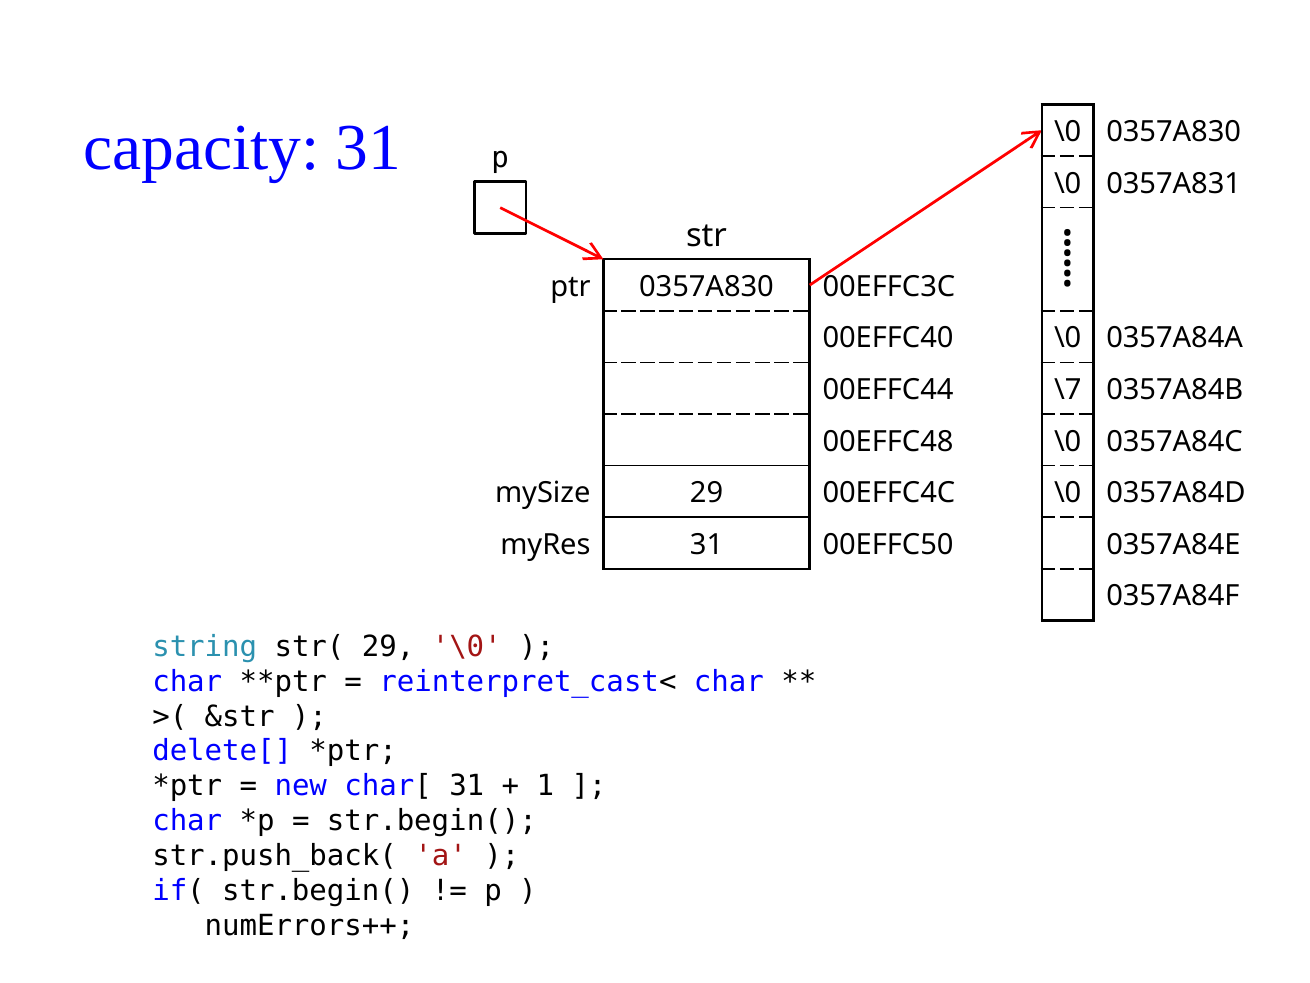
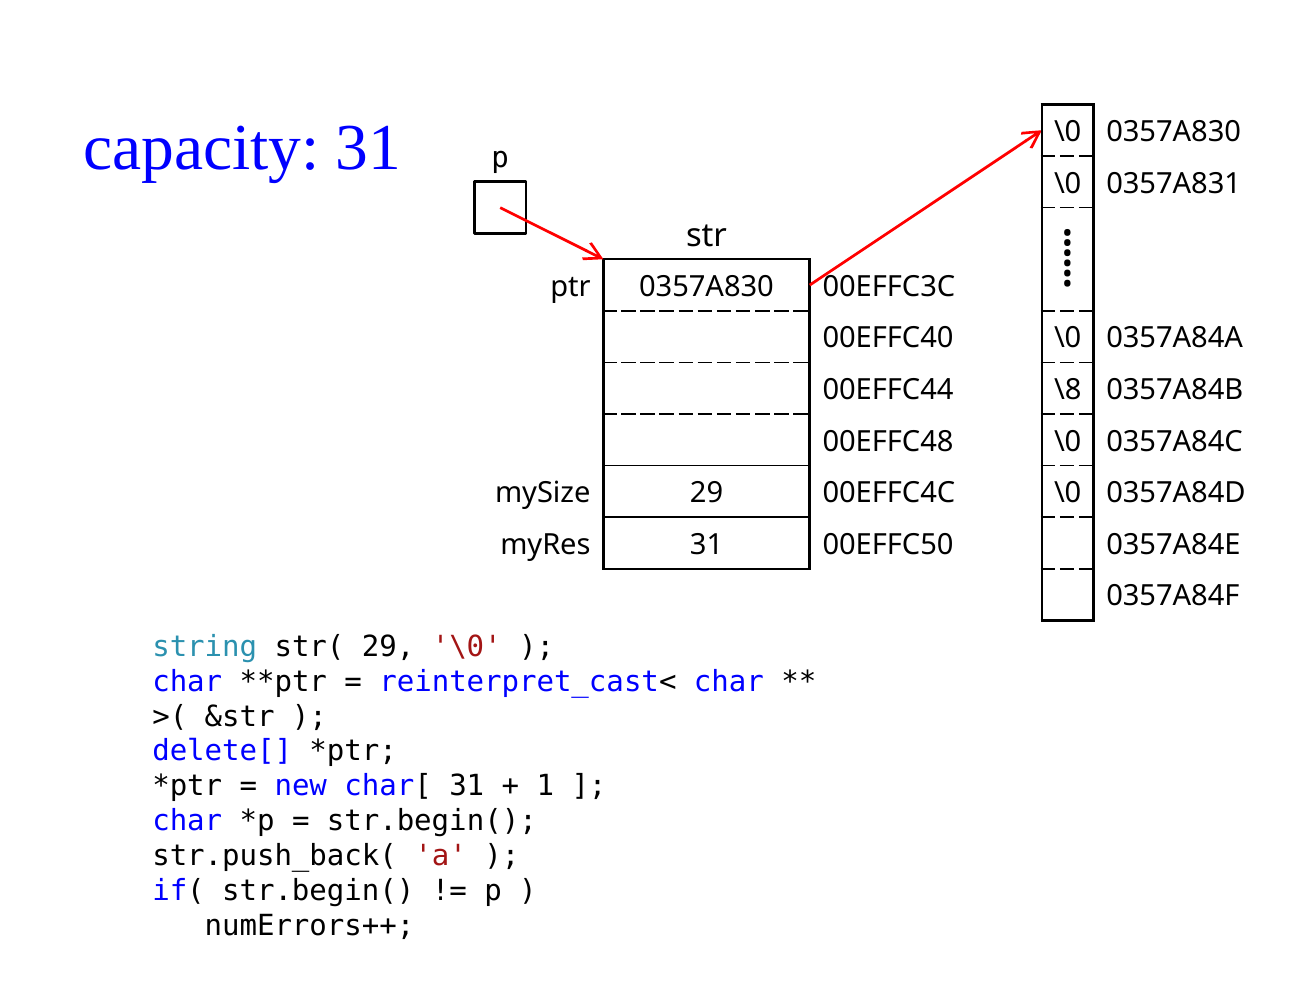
\7: \7 -> \8 (1068, 390)
